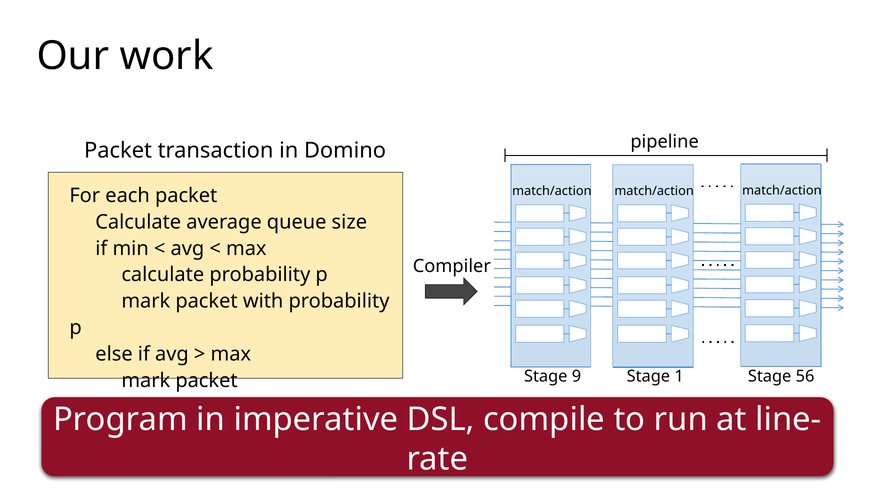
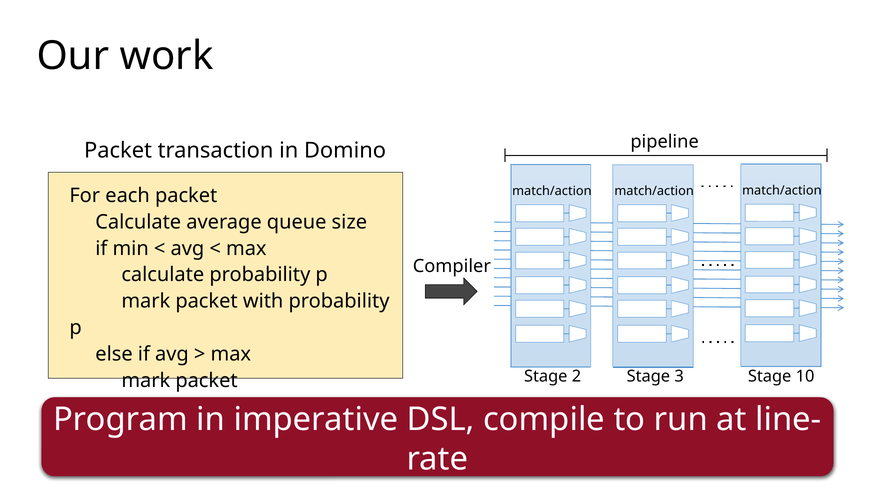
9: 9 -> 2 (576, 376)
1: 1 -> 3 (679, 376)
56: 56 -> 10 (805, 376)
